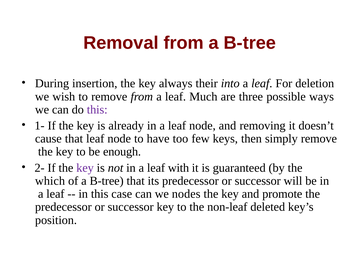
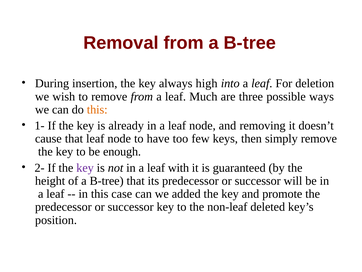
their: their -> high (207, 83)
this colour: purple -> orange (97, 109)
which: which -> height (50, 181)
nodes: nodes -> added (186, 194)
